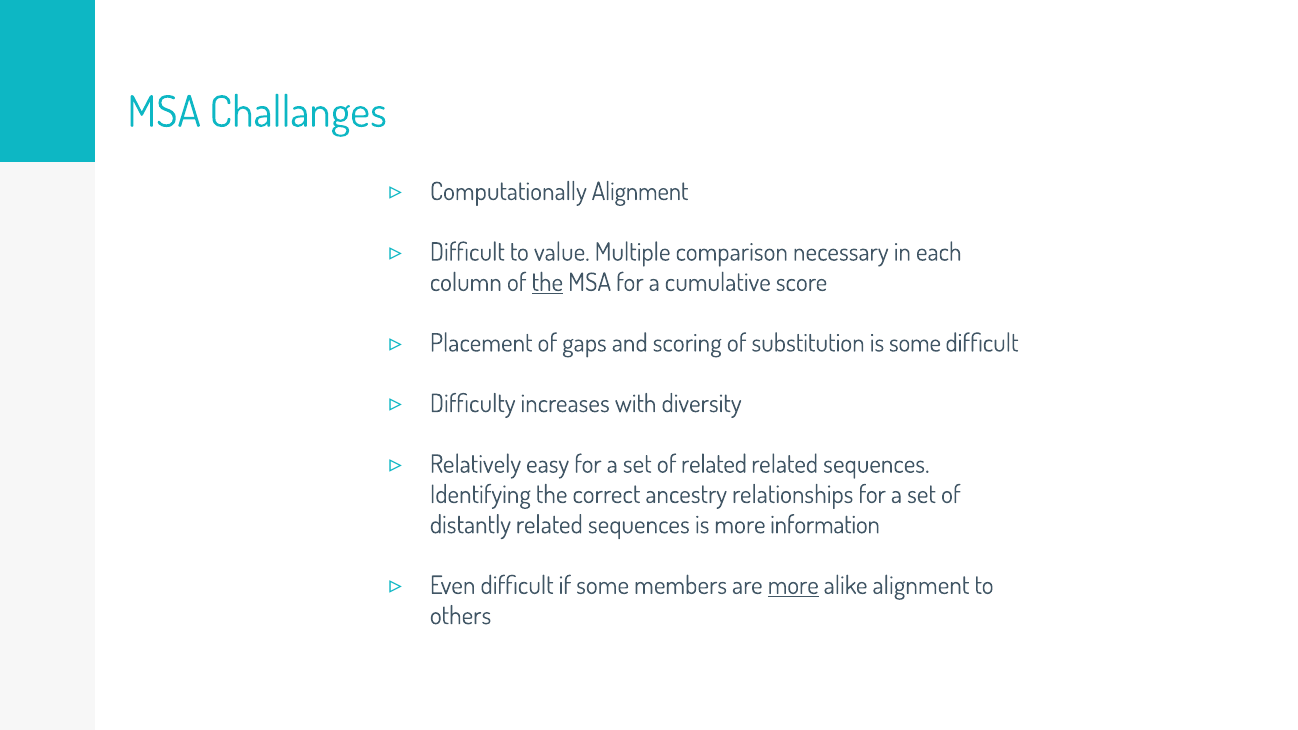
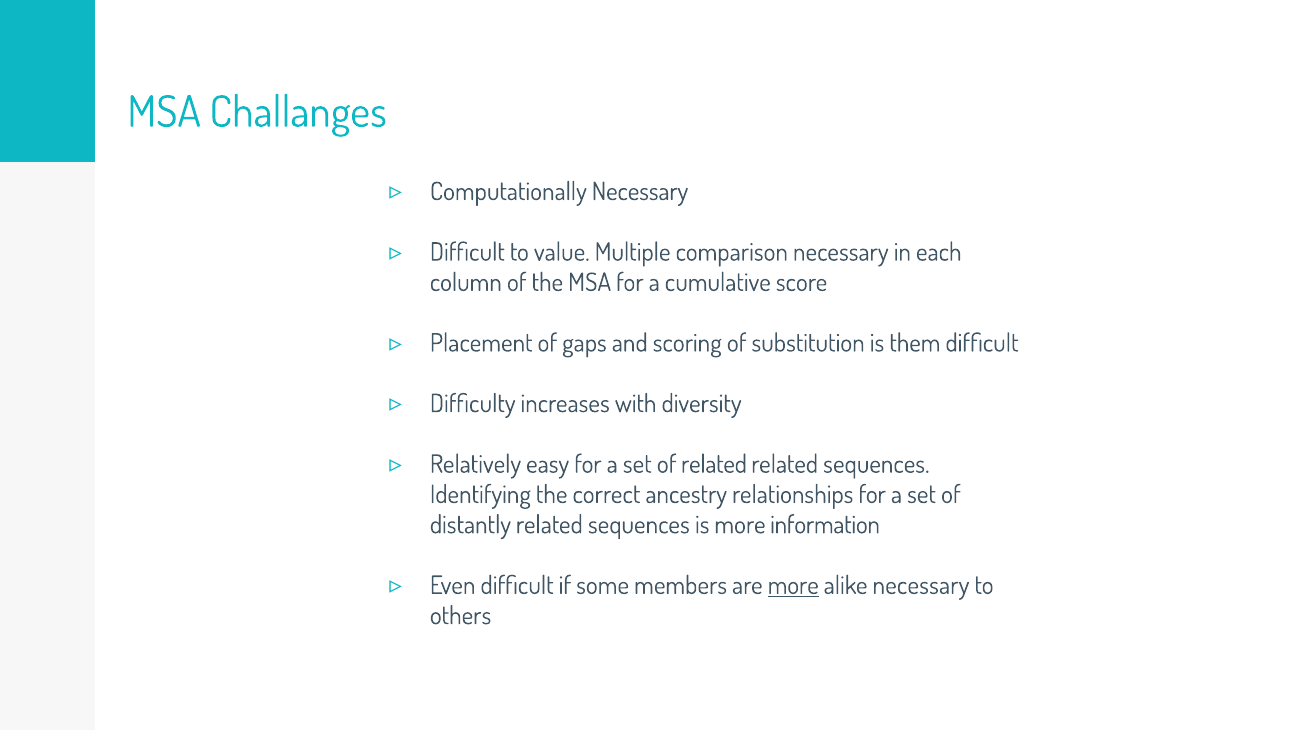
Computationally Alignment: Alignment -> Necessary (640, 192)
the underline: present -> none (547, 283)
is some: some -> them (915, 343)
alike alignment: alignment -> necessary (921, 586)
